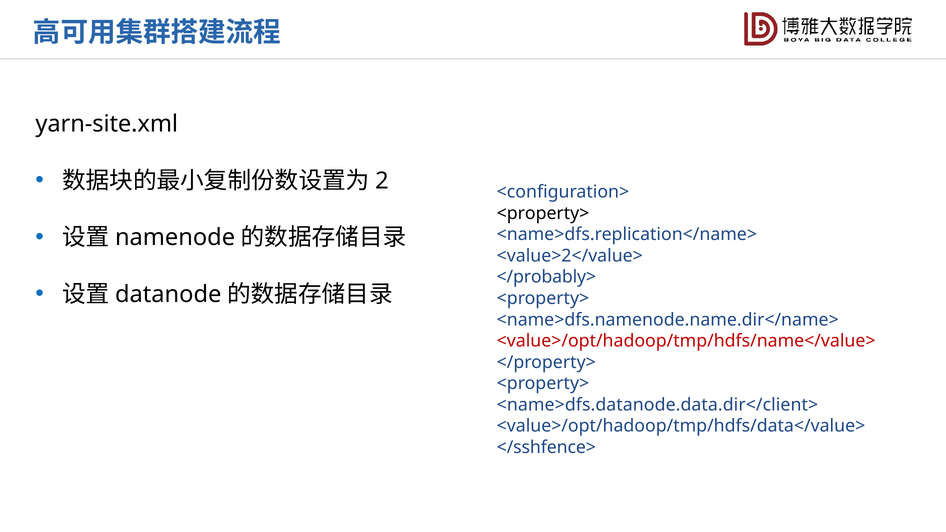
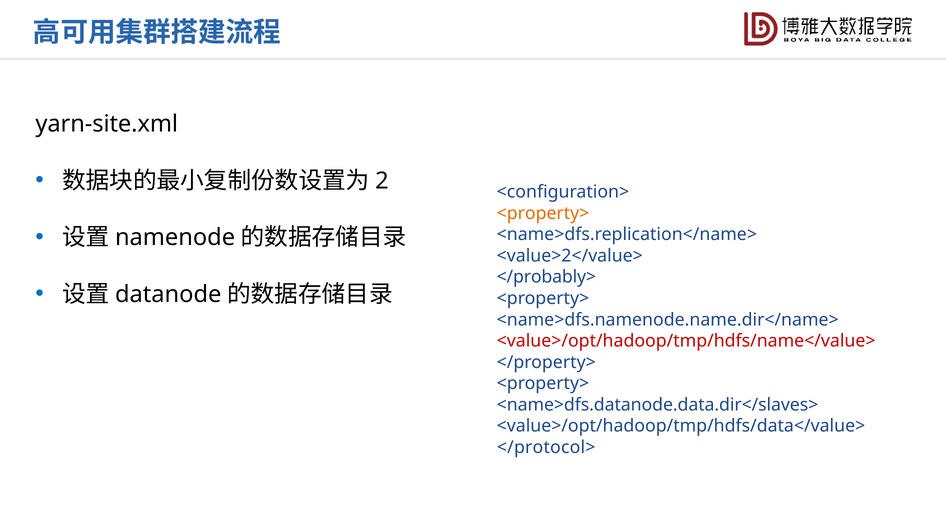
<property> colour: black -> orange (543, 213)
<name>dfs.datanode.data.dir</client>: <name>dfs.datanode.data.dir</client> -> <name>dfs.datanode.data.dir</slaves> (658, 405)
</sshfence>: </sshfence> -> </protocol> (546, 447)
